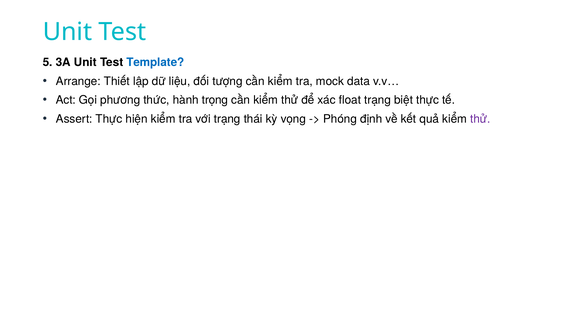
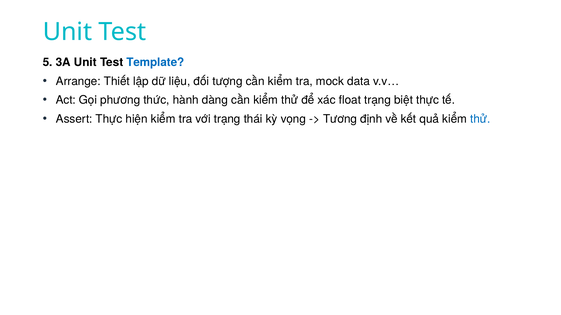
trọng: trọng -> dàng (215, 100)
Phóng: Phóng -> Tương (340, 119)
thử colour: purple -> blue (480, 119)
